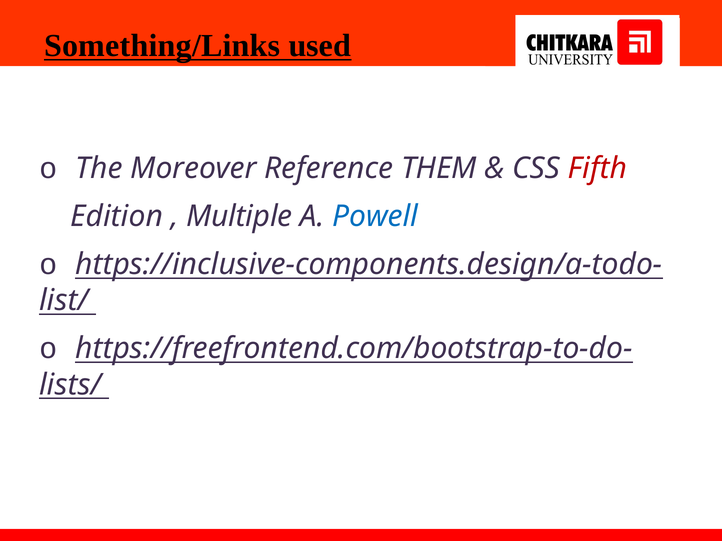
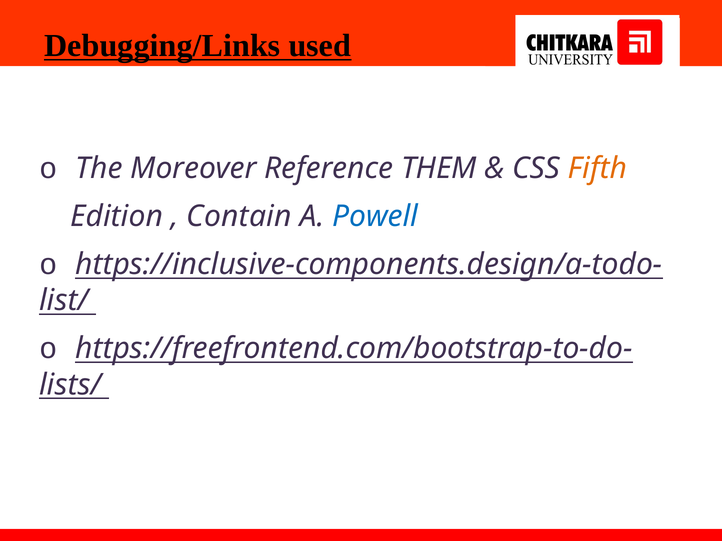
Something/Links: Something/Links -> Debugging/Links (162, 46)
Fifth colour: red -> orange (597, 168)
Multiple: Multiple -> Contain (239, 217)
